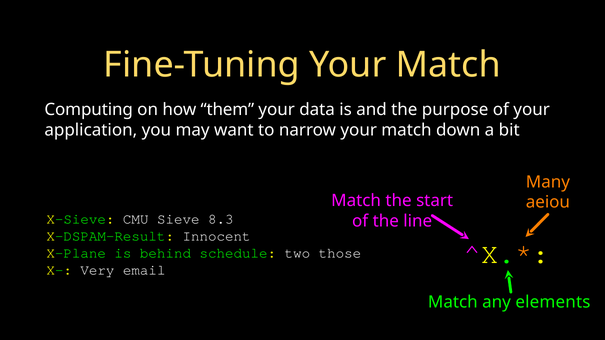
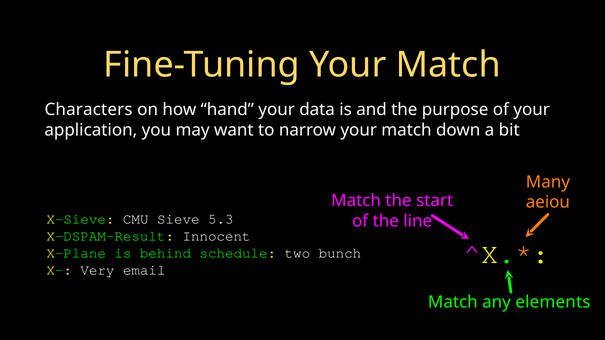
Computing: Computing -> Characters (89, 110)
them: them -> hand (227, 110)
8.3: 8.3 -> 5.3 (221, 219)
those: those -> bunch (340, 253)
